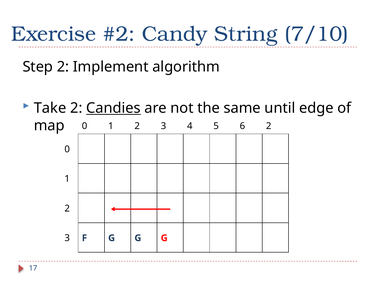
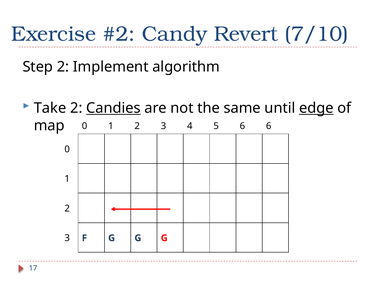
String: String -> Revert (246, 34)
edge underline: none -> present (316, 108)
6 2: 2 -> 6 (269, 126)
